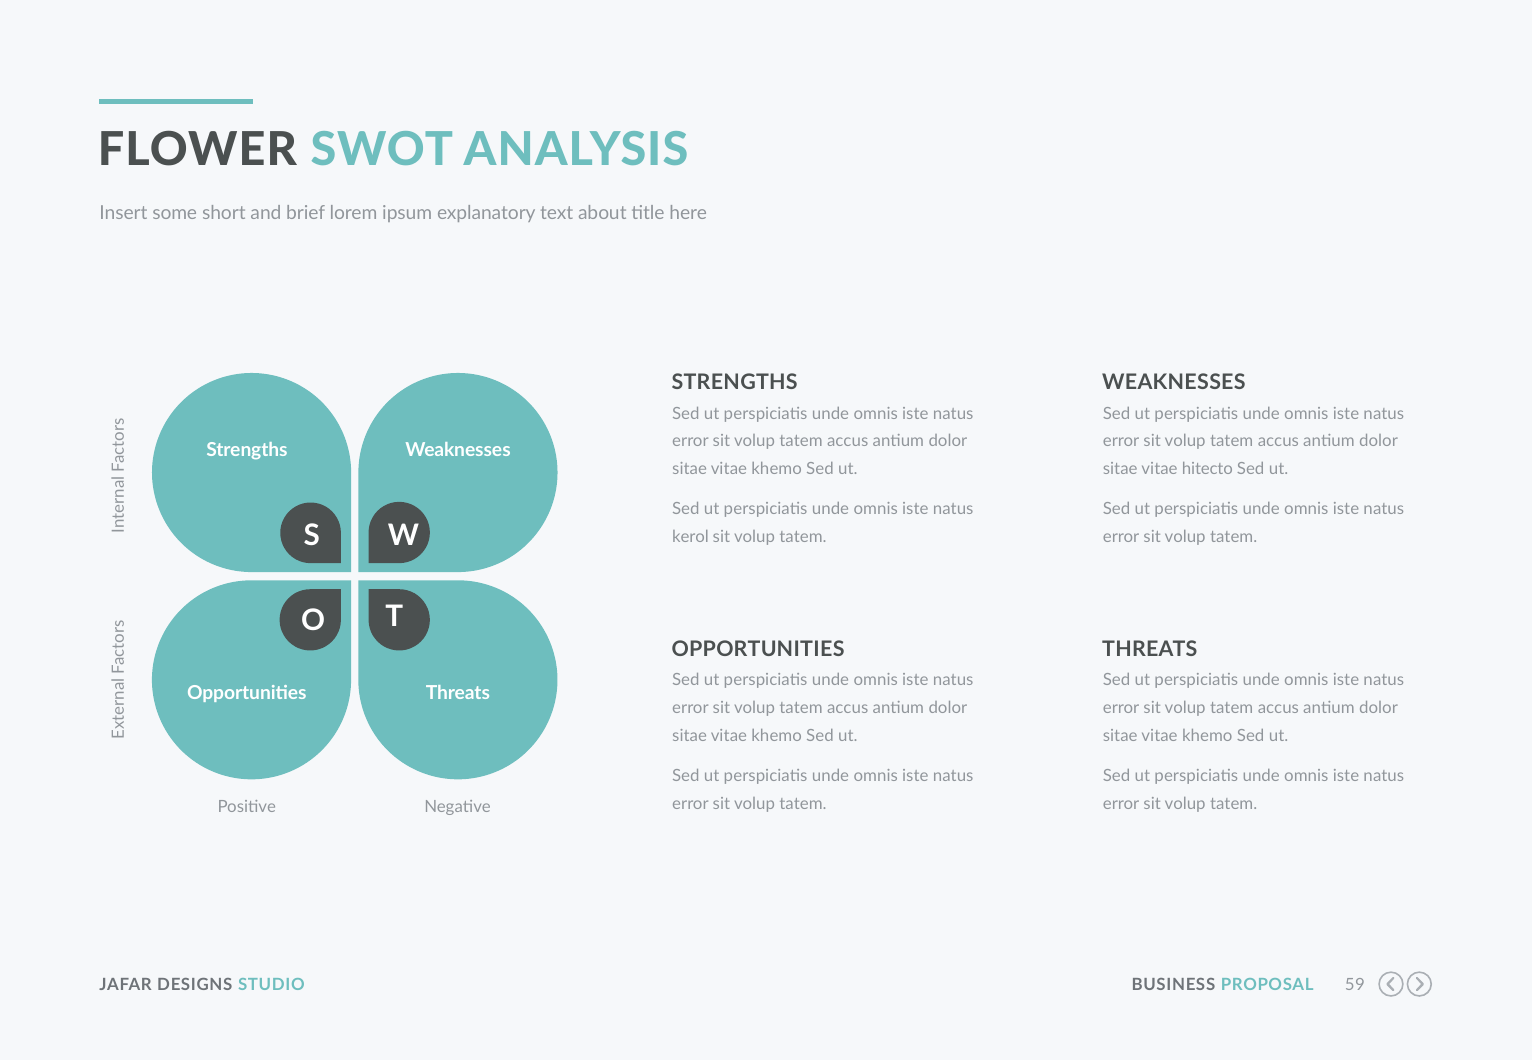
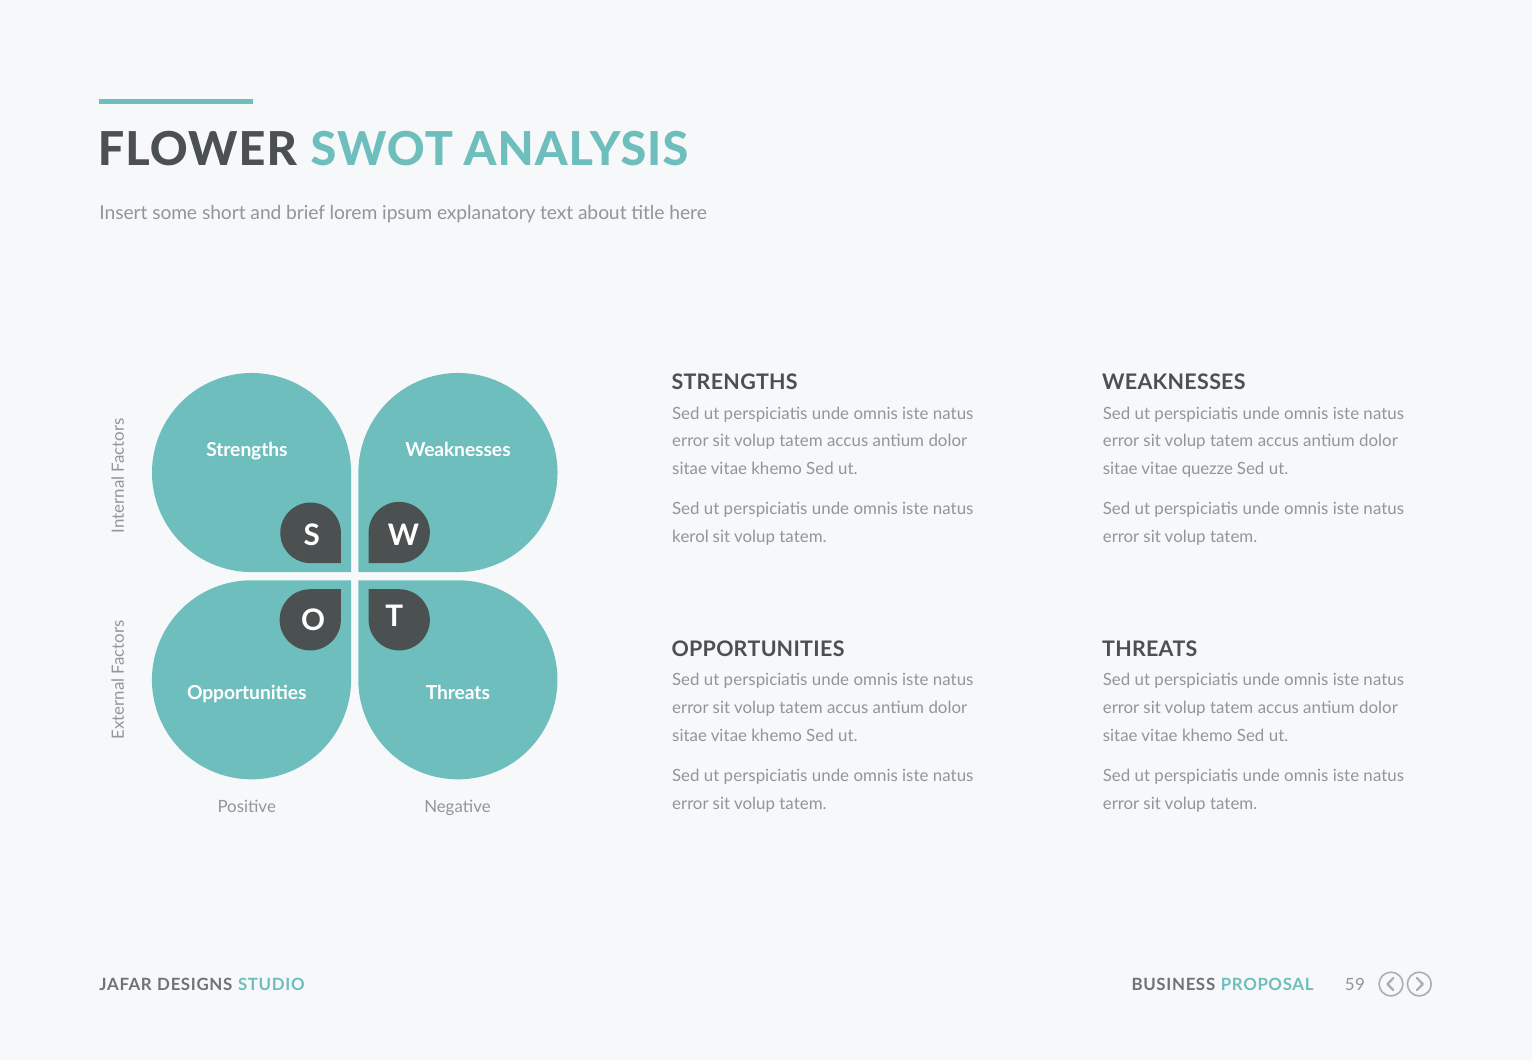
hitecto: hitecto -> quezze (1207, 469)
